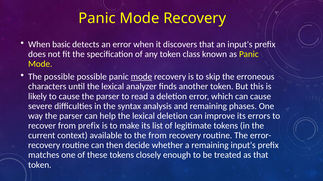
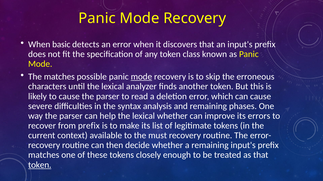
The possible: possible -> matches (59, 77)
lexical deletion: deletion -> whether (172, 116)
the from: from -> must (158, 136)
token underline: none -> present (40, 165)
